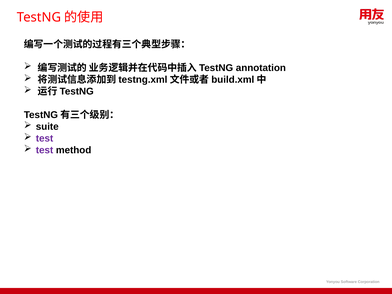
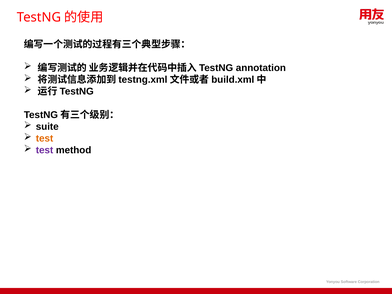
test colour: purple -> orange (45, 138)
